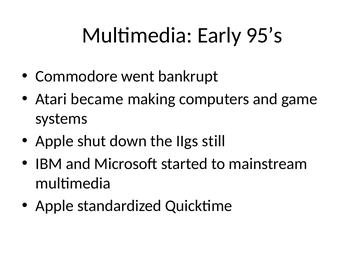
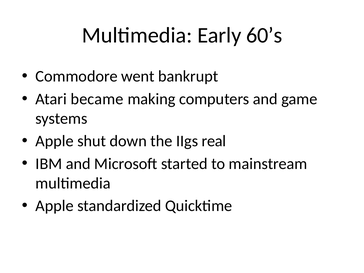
95’s: 95’s -> 60’s (264, 35)
still: still -> real (214, 141)
